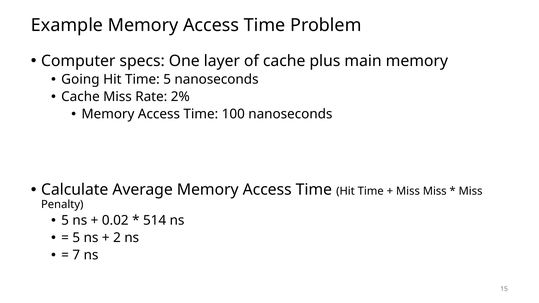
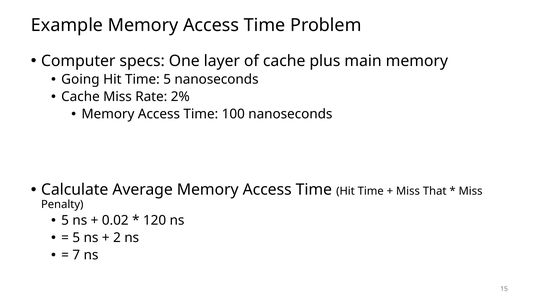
Miss Miss: Miss -> That (435, 191)
514: 514 -> 120 (155, 221)
